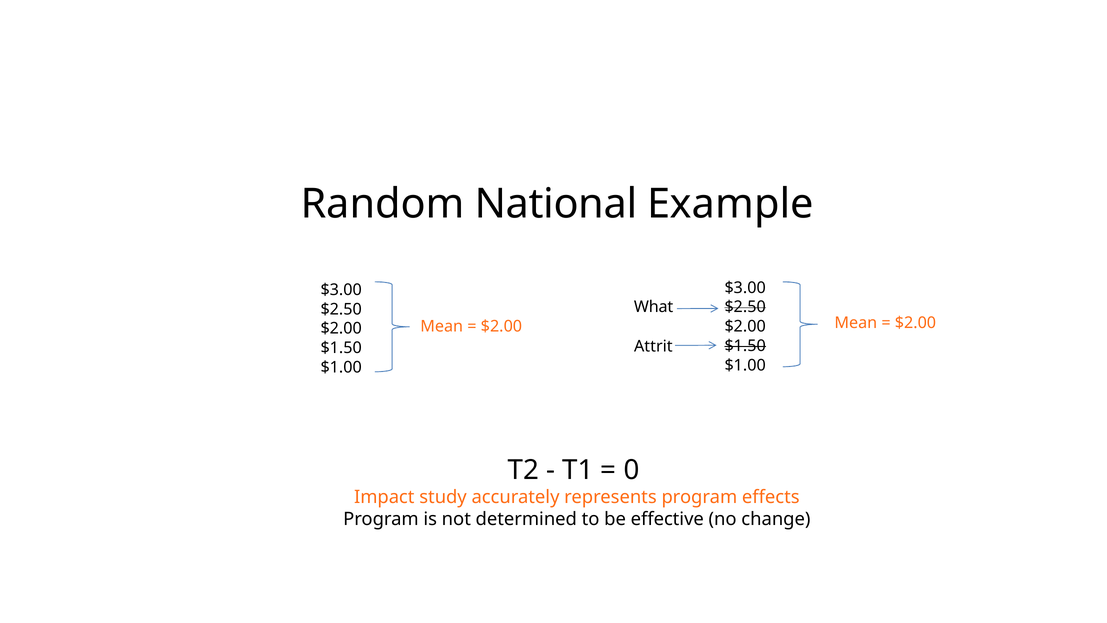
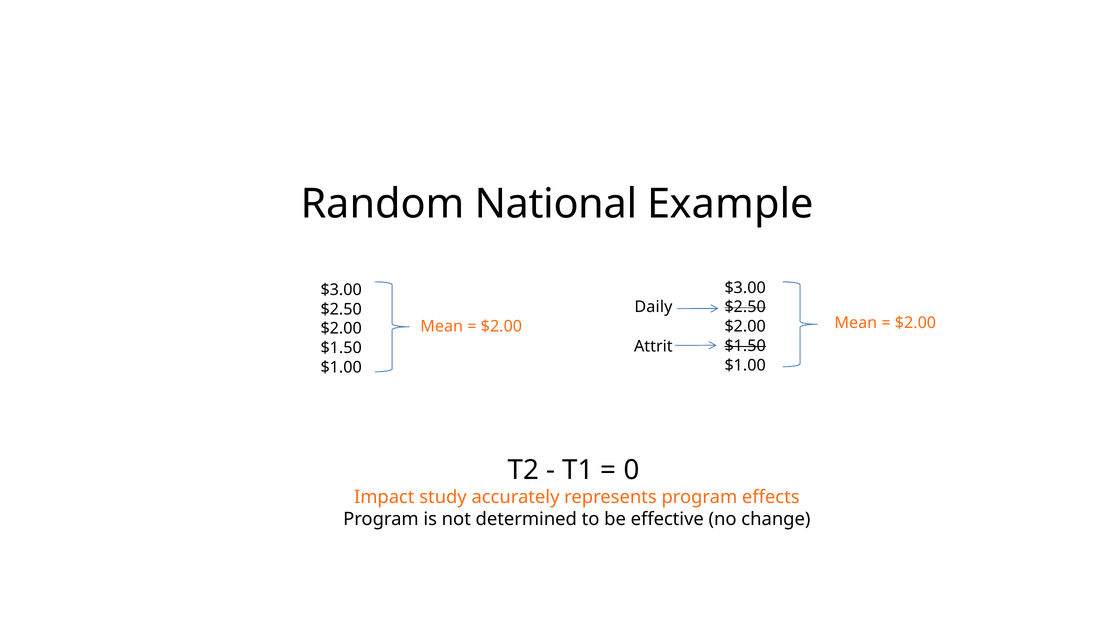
What: What -> Daily (653, 307)
